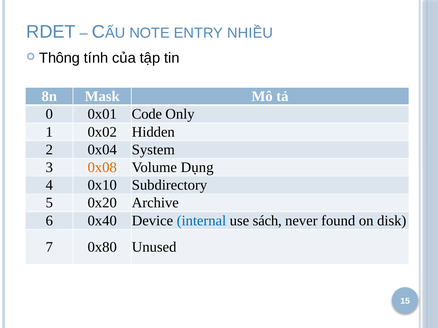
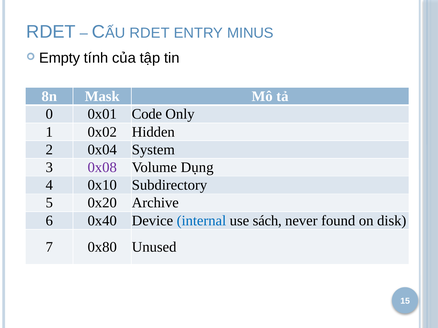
NOTE: NOTE -> RDET (150, 33)
NHIỀU: NHIỀU -> MINUS (250, 33)
Thông: Thông -> Empty (60, 58)
0x08 colour: orange -> purple (102, 168)
